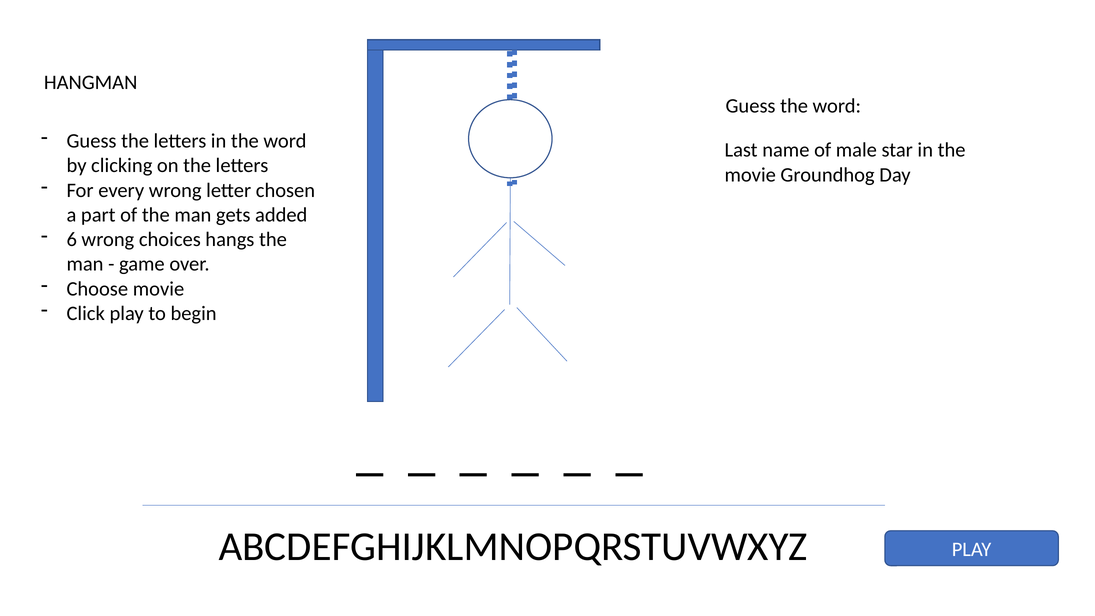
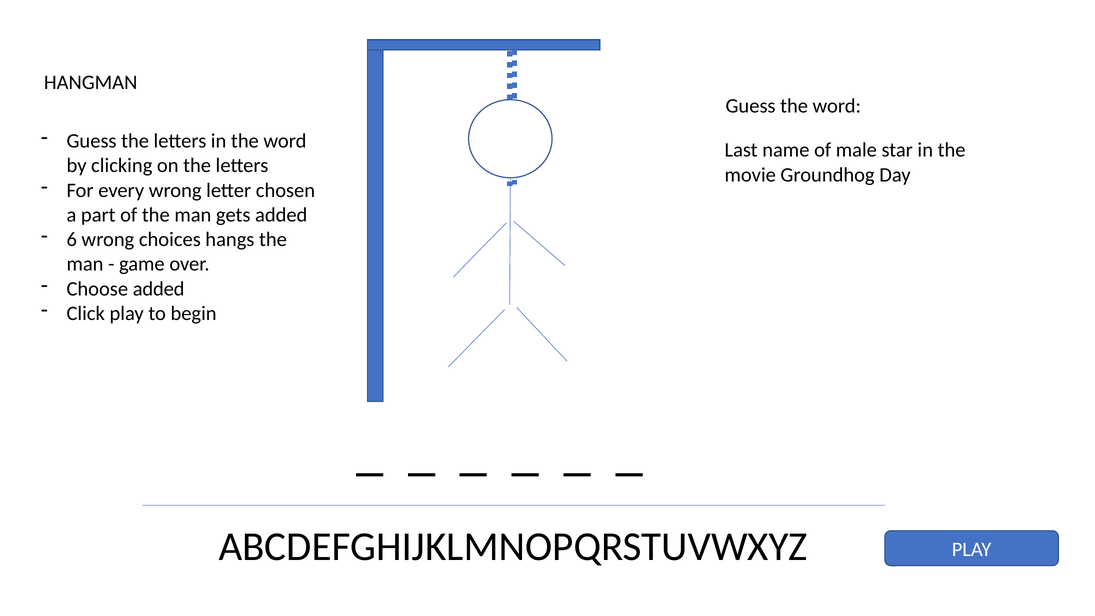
Choose movie: movie -> added (159, 289)
